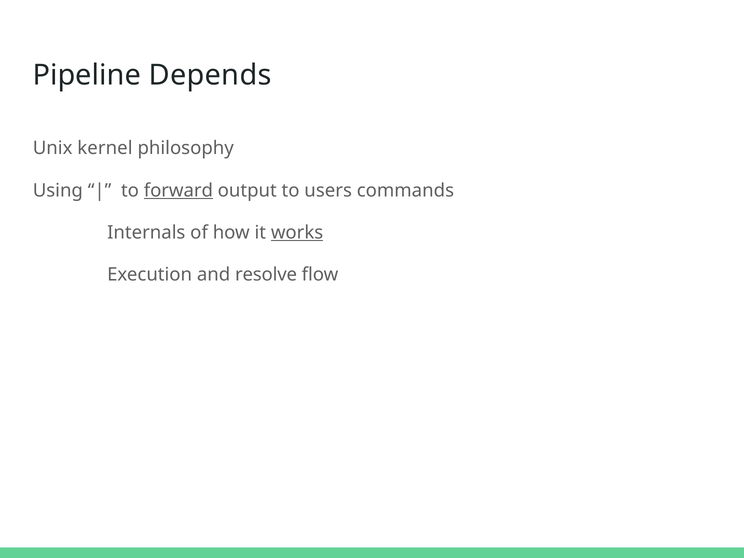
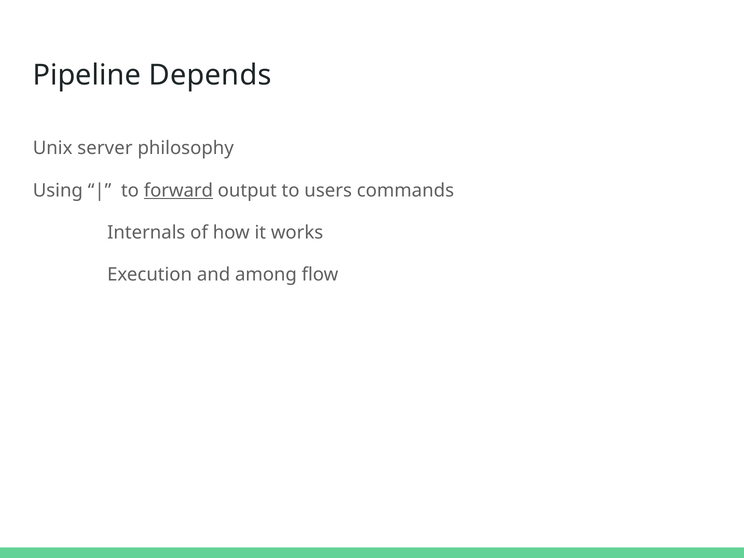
kernel: kernel -> server (105, 148)
works underline: present -> none (297, 233)
resolve: resolve -> among (266, 275)
